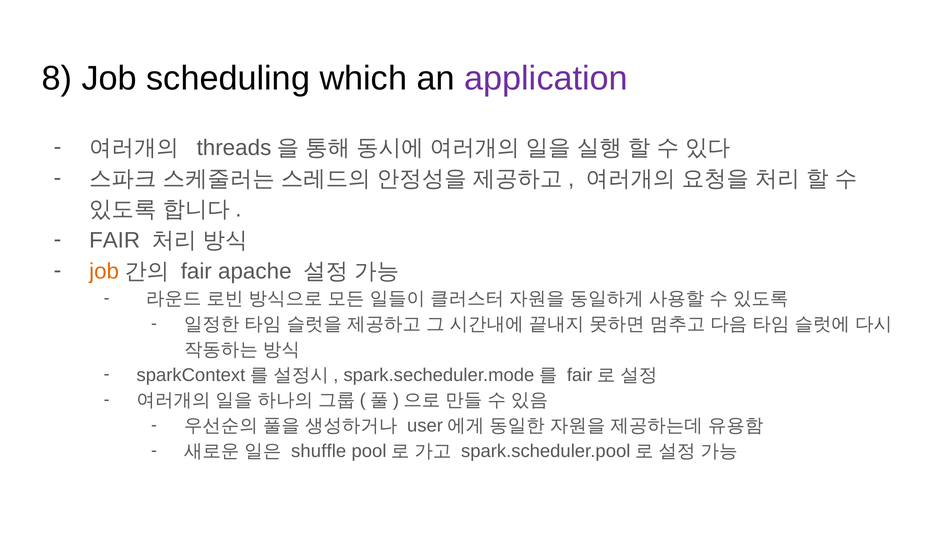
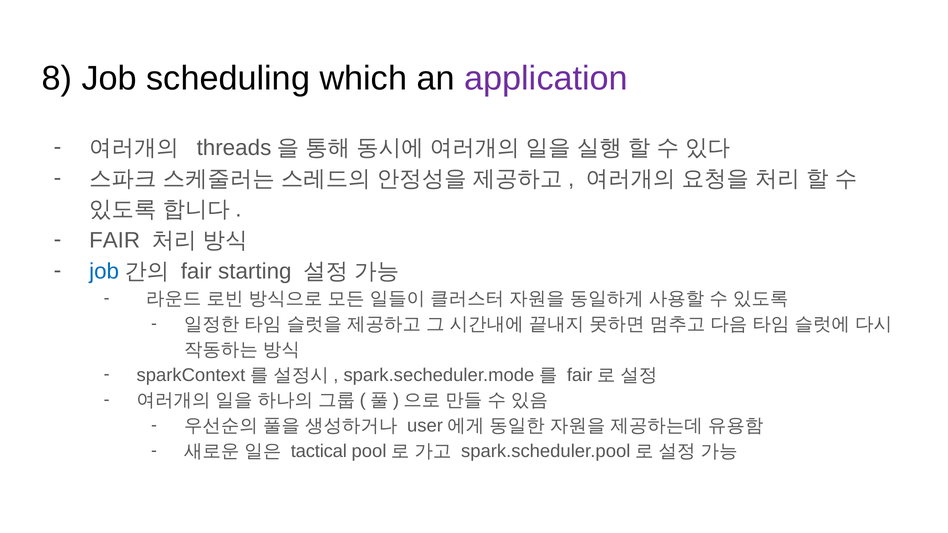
job colour: orange -> blue (104, 271)
apache: apache -> starting (255, 271)
shuffle: shuffle -> tactical (319, 451)
